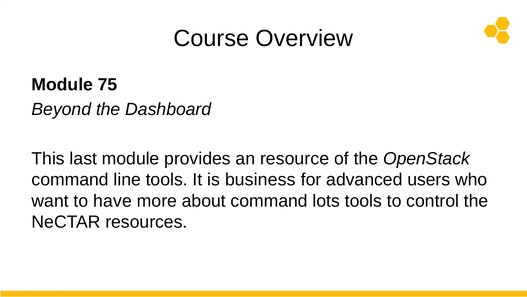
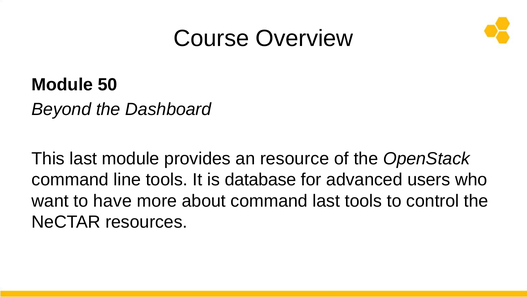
75: 75 -> 50 (108, 85)
business: business -> database (260, 179)
command lots: lots -> last (326, 201)
